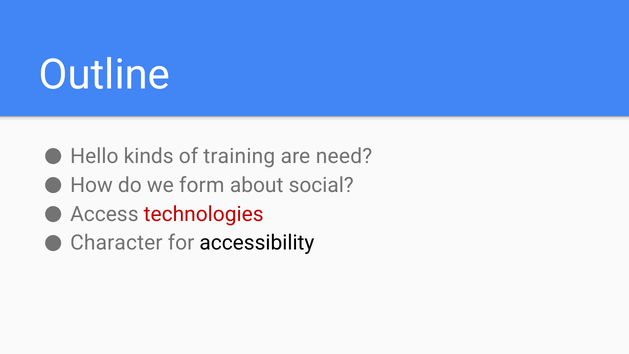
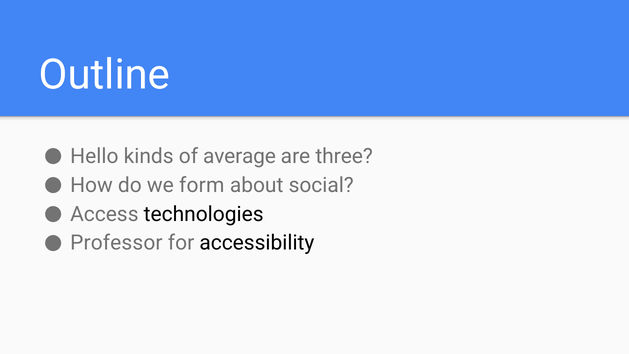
training: training -> average (239, 156)
need: need -> three (344, 156)
technologies colour: red -> black (204, 214)
Character: Character -> Professor (116, 243)
